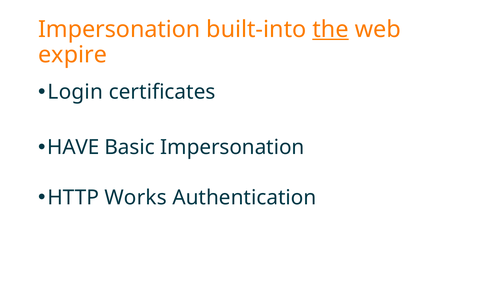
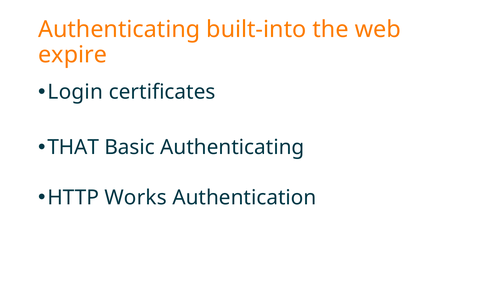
Impersonation: Impersonation -> Authenticating (119, 29)
the underline: present -> none (331, 29)
HAVE: HAVE -> THAT (73, 147)
Basic Impersonation: Impersonation -> Authenticating (232, 147)
